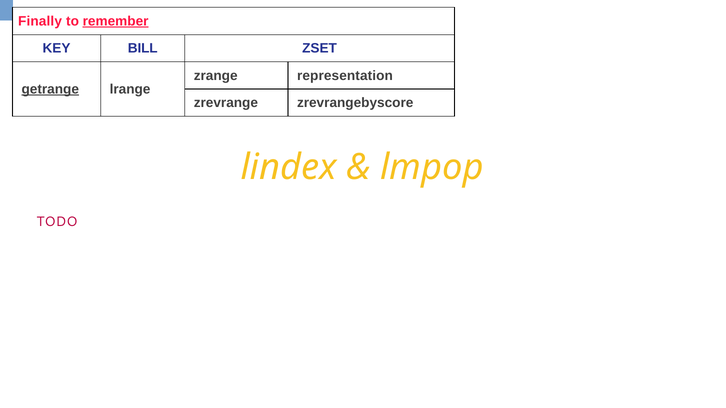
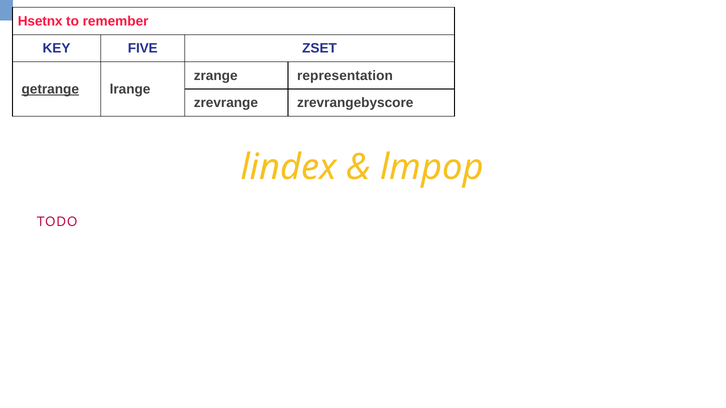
Finally: Finally -> Hsetnx (40, 21)
remember underline: present -> none (116, 21)
BILL: BILL -> FIVE (143, 48)
